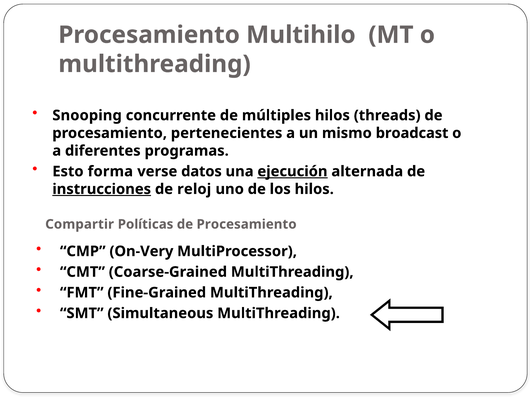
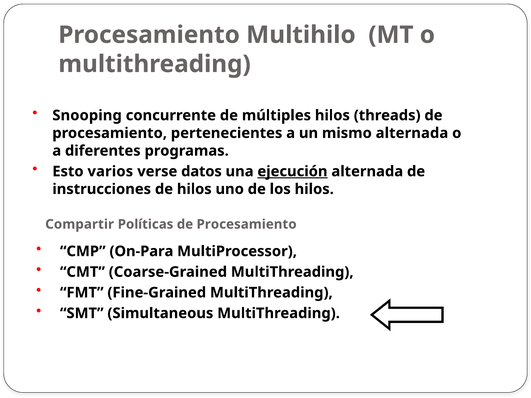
mismo broadcast: broadcast -> alternada (412, 133)
forma: forma -> varios (110, 172)
instrucciones underline: present -> none (102, 189)
de reloj: reloj -> hilos (194, 189)
On-Very: On-Very -> On-Para (141, 251)
